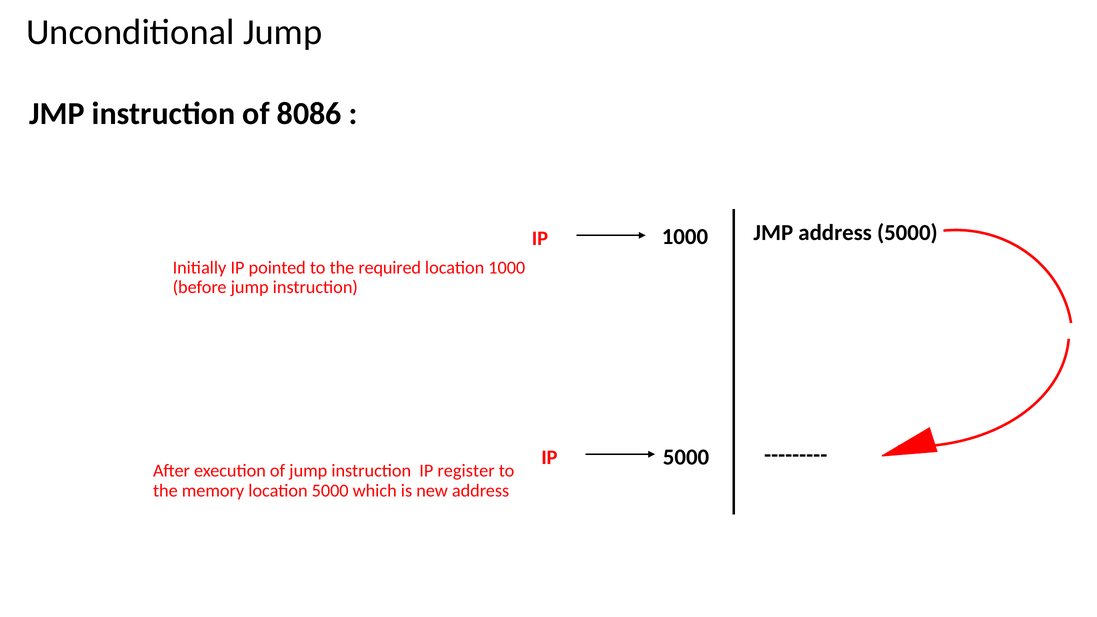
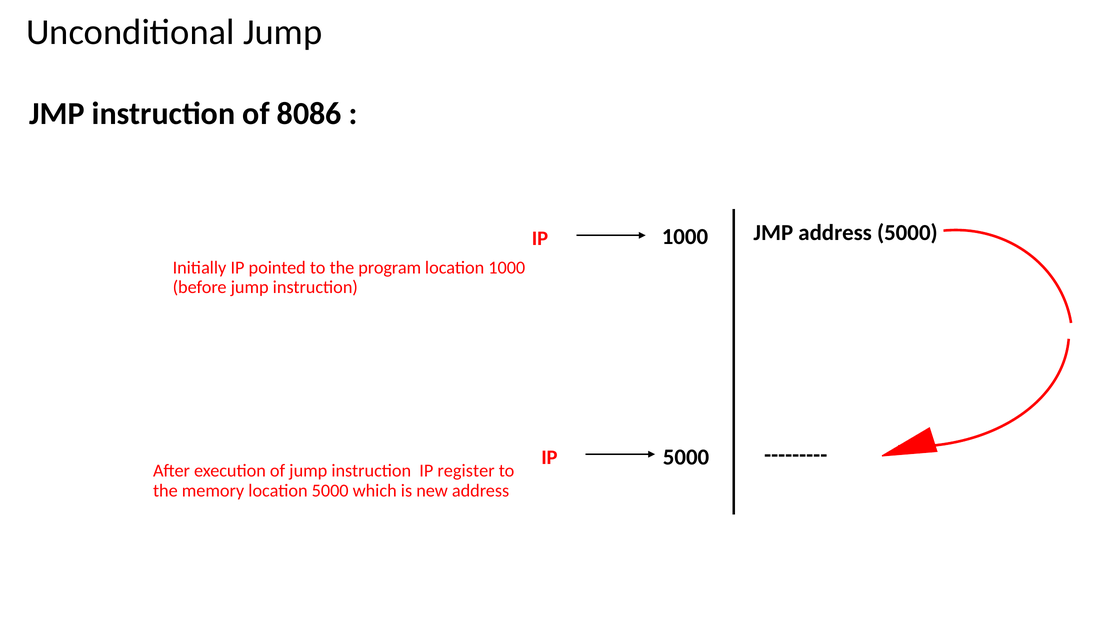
required: required -> program (390, 268)
